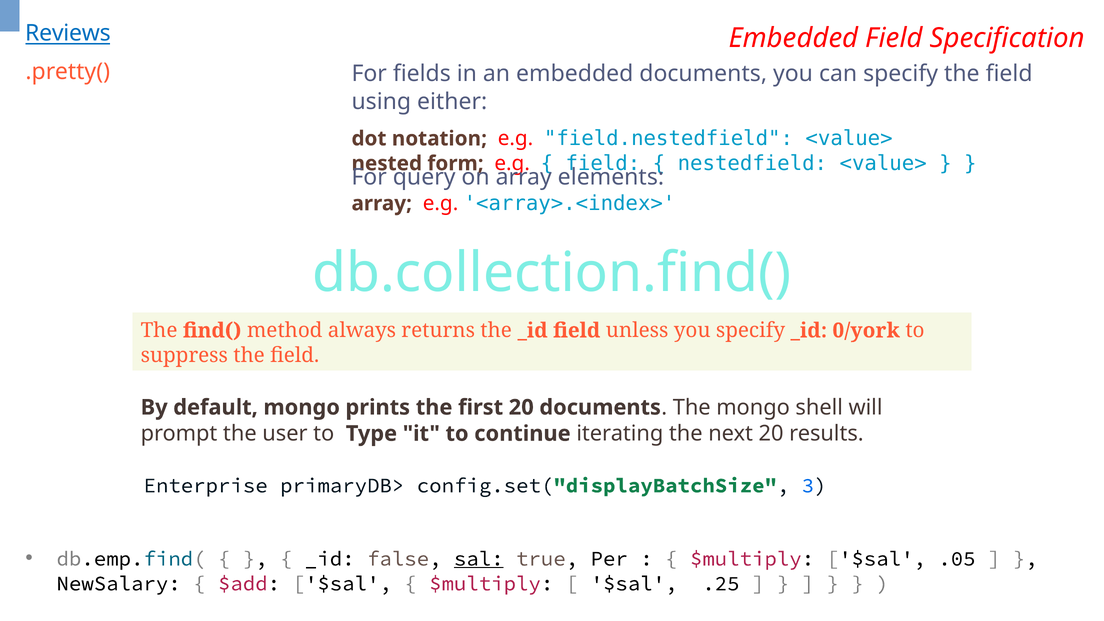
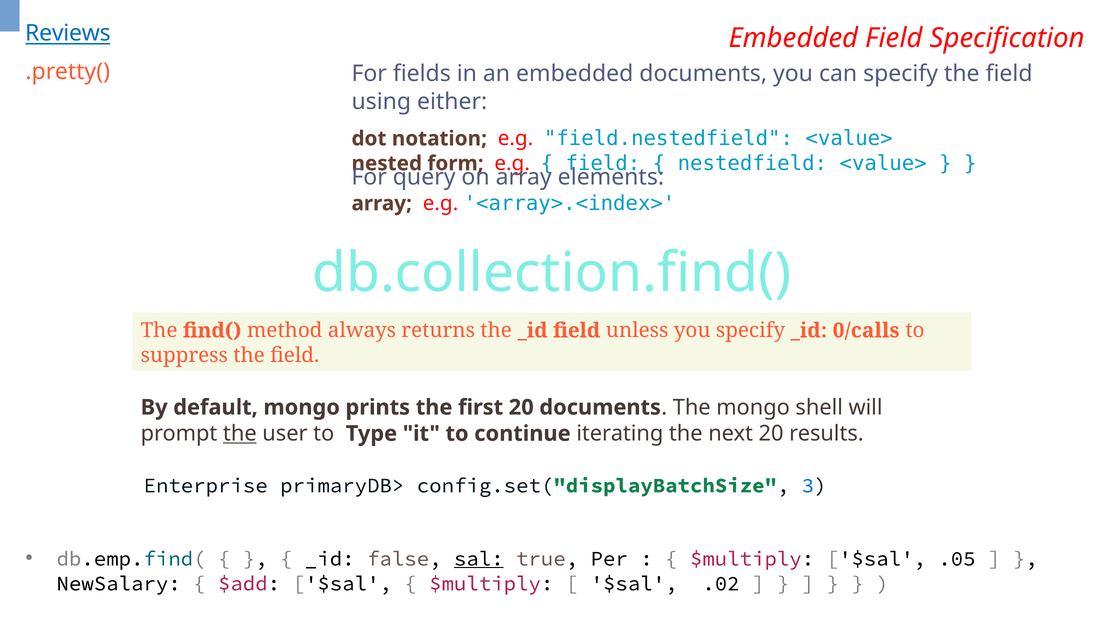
0/york: 0/york -> 0/calls (866, 331)
the underline: none -> present (240, 434)
.25: .25 -> .02 (721, 584)
